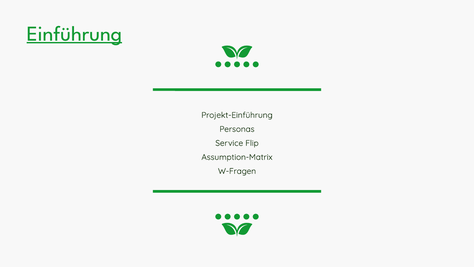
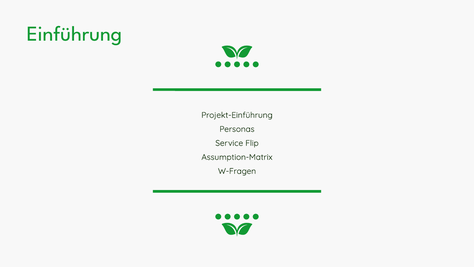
Einführung underline: present -> none (74, 34)
